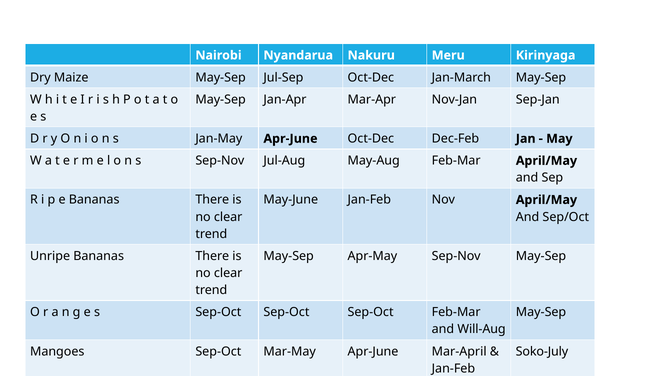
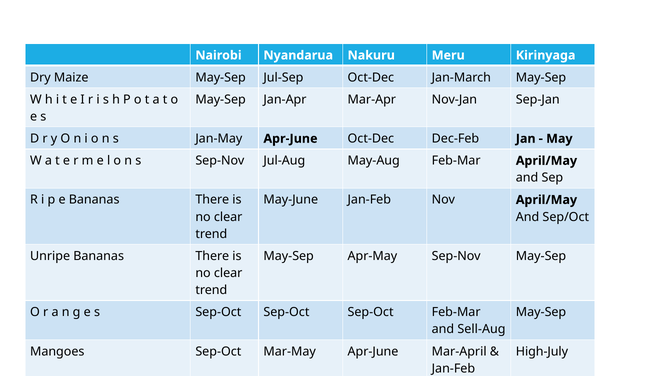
Will-Aug: Will-Aug -> Sell-Aug (481, 329)
Soko-July: Soko-July -> High-July (542, 351)
